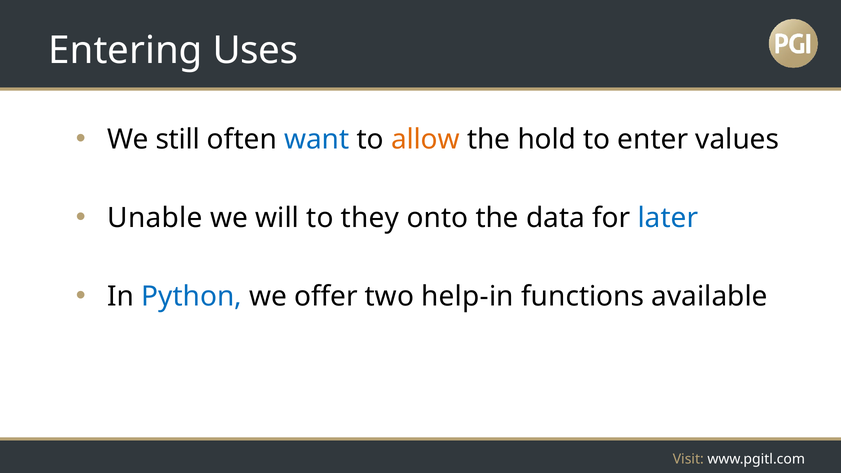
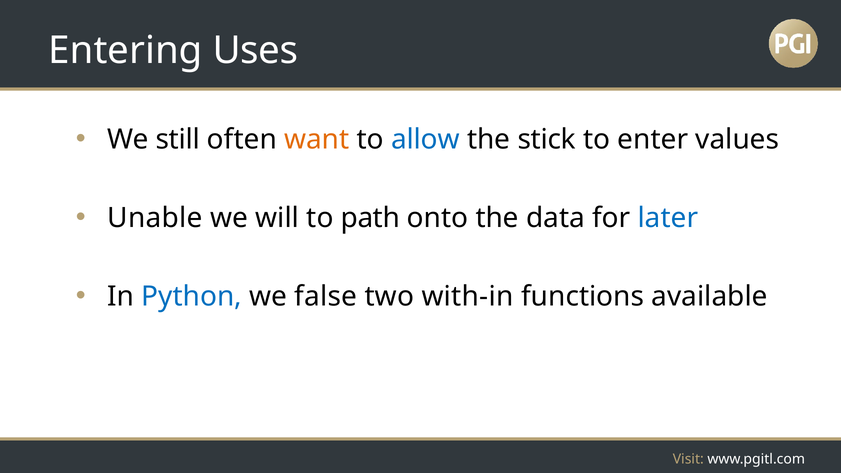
want colour: blue -> orange (317, 139)
allow colour: orange -> blue (425, 139)
hold: hold -> stick (547, 139)
they: they -> path (370, 218)
offer: offer -> false (326, 296)
help-in: help-in -> with-in (467, 296)
